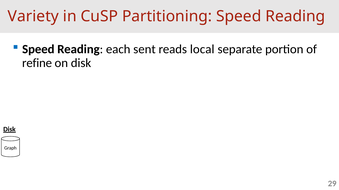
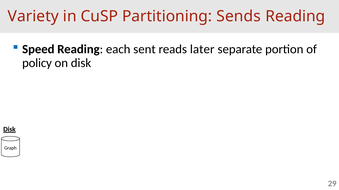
Partitioning Speed: Speed -> Sends (239, 16)
local: local -> later (202, 49)
refine: refine -> policy (37, 63)
